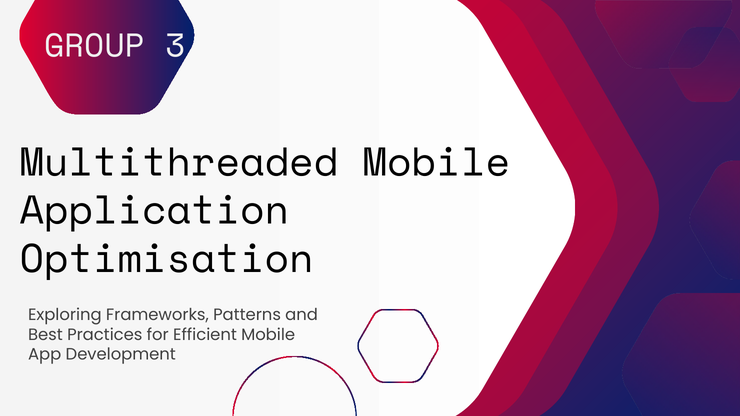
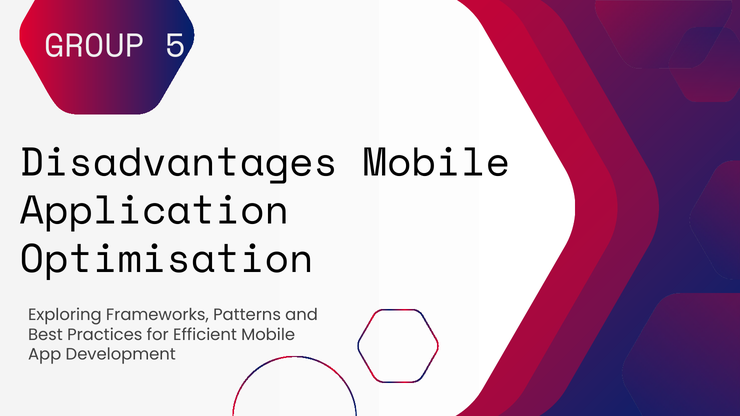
3: 3 -> 5 (175, 46)
Multithreaded: Multithreaded -> Disadvantages (179, 163)
